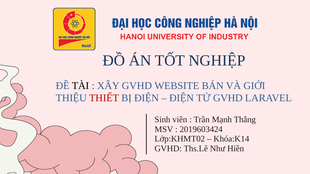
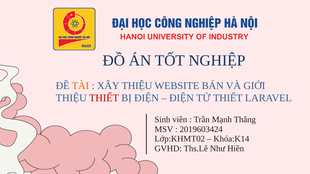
TÀI colour: black -> orange (81, 86)
XÂY GVHD: GVHD -> THIỆU (137, 86)
TỬ GVHD: GVHD -> THIẾT (228, 98)
